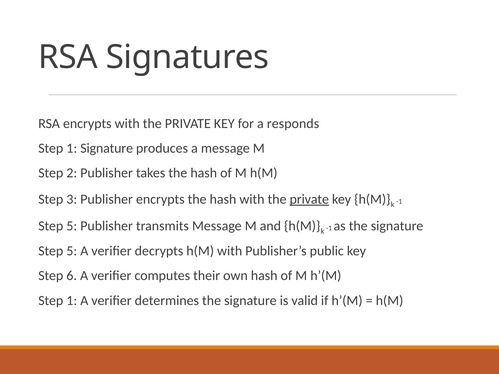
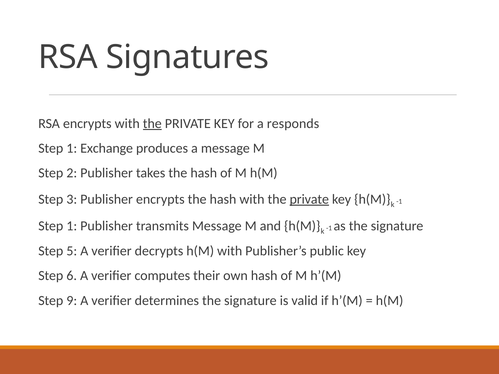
the underline: none -> present (152, 124)
1 Signature: Signature -> Exchange (107, 148)
5: 5 -> 1 (72, 226)
1: 1 -> 9 (72, 301)
